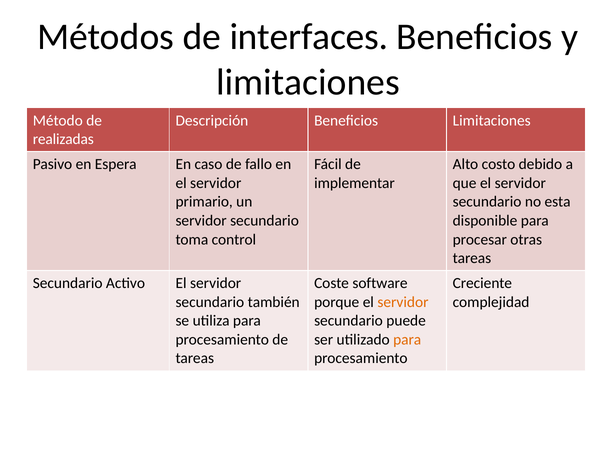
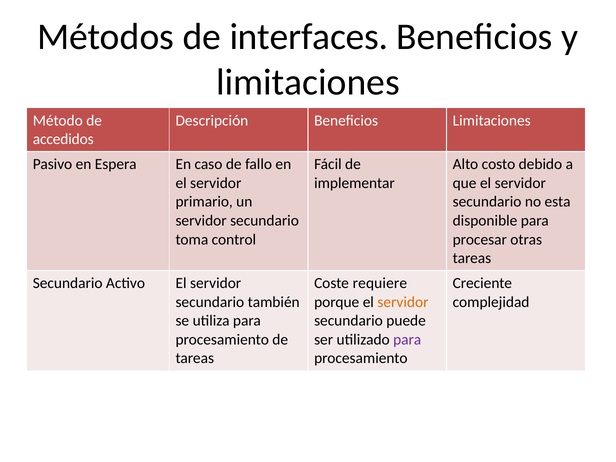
realizadas: realizadas -> accedidos (63, 139)
software: software -> requiere (380, 283)
para colour: orange -> purple (407, 340)
